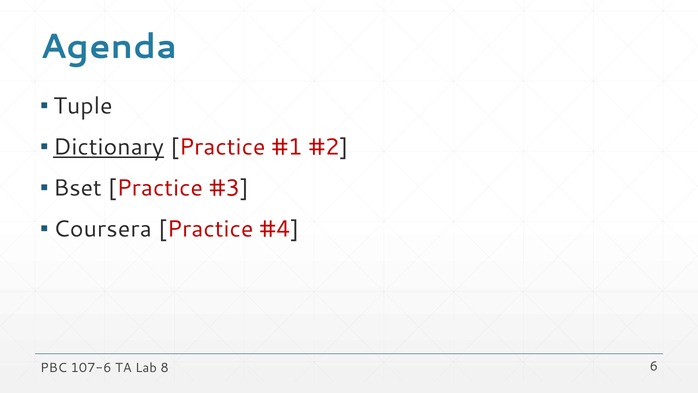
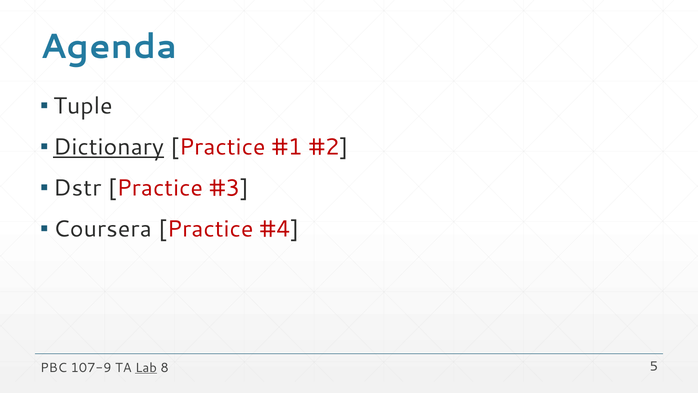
Bset: Bset -> Dstr (77, 188)
107-6: 107-6 -> 107-9 (91, 367)
Lab underline: none -> present (146, 367)
6: 6 -> 5 (654, 366)
